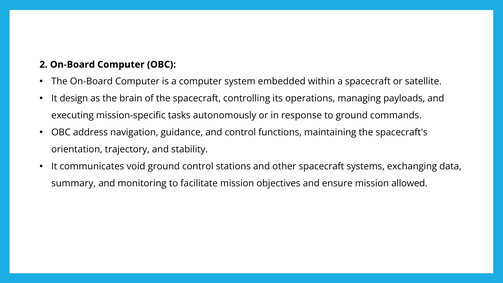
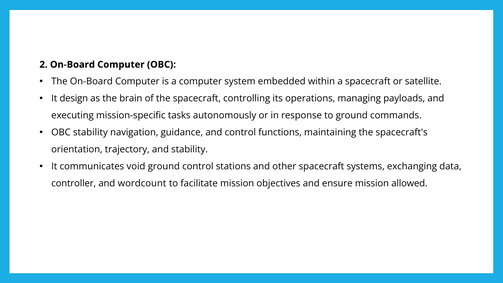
OBC address: address -> stability (90, 132)
summary: summary -> controller (74, 183)
monitoring: monitoring -> wordcount (142, 183)
